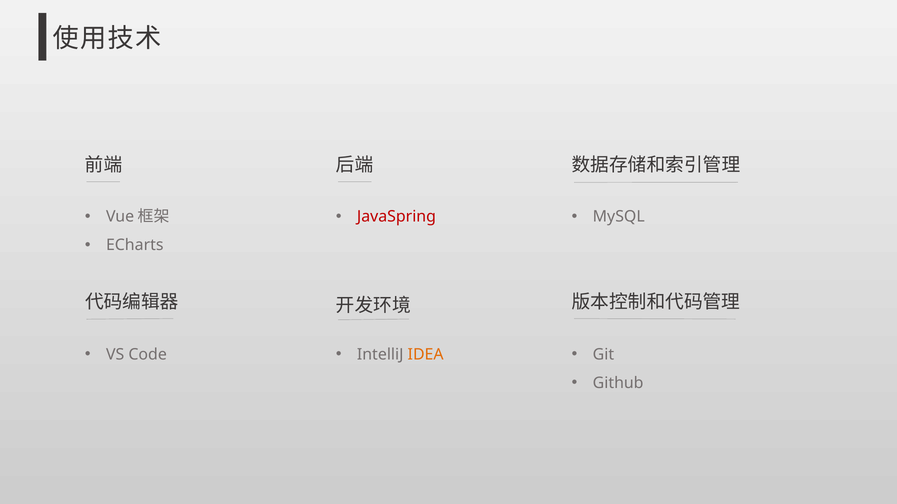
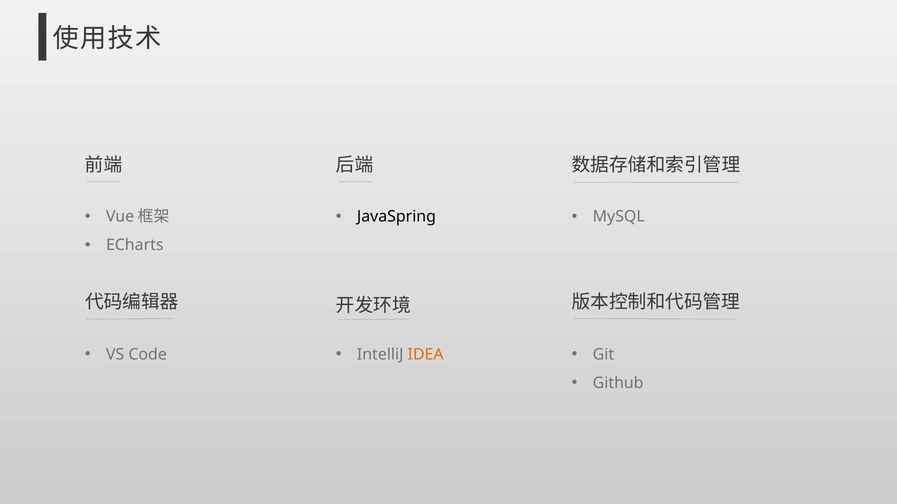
JavaSpring colour: red -> black (396, 217)
